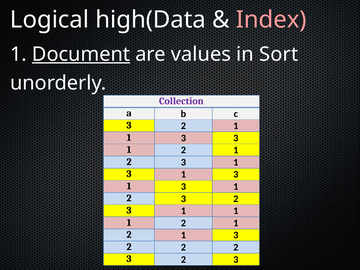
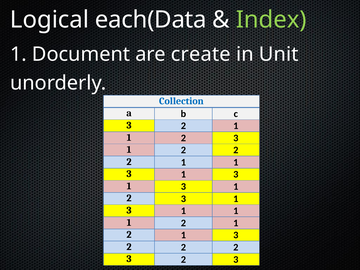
high(Data: high(Data -> each(Data (151, 20)
Index colour: pink -> light green (271, 20)
Document underline: present -> none (81, 54)
values: values -> create (201, 54)
Sort: Sort -> Unit (279, 54)
Collection colour: purple -> blue (181, 101)
3: 3 -> 2 (183, 138)
1: 1 -> 2 (236, 150)
3: 3 -> 1 (183, 162)
2: 2 -> 1 (236, 199)
